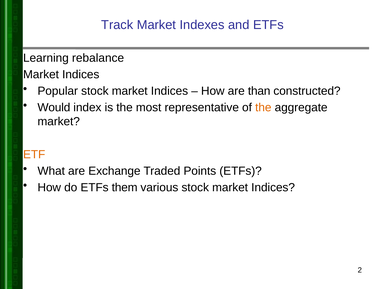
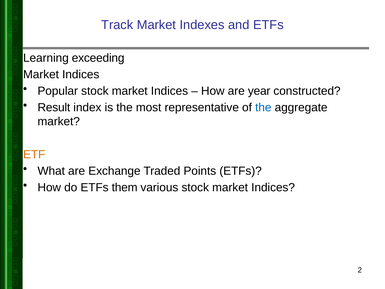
rebalance: rebalance -> exceeding (98, 58)
than: than -> year (259, 91)
Would: Would -> Result (54, 107)
the colour: orange -> blue (263, 107)
